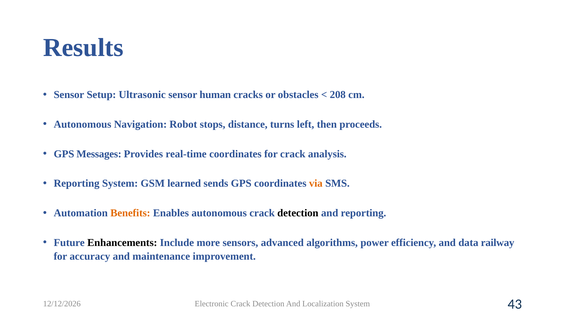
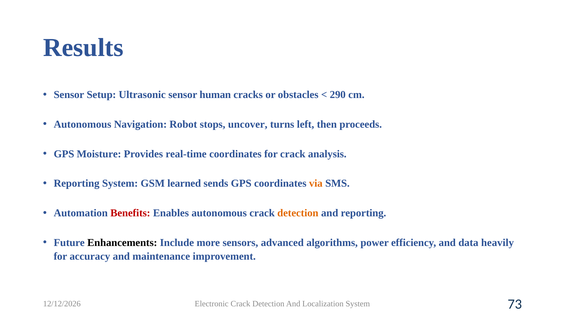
208: 208 -> 290 (338, 95)
distance: distance -> uncover (248, 124)
Messages: Messages -> Moisture (99, 154)
Benefits colour: orange -> red (130, 213)
detection colour: black -> orange (298, 213)
railway: railway -> heavily (498, 243)
43: 43 -> 73 (515, 304)
